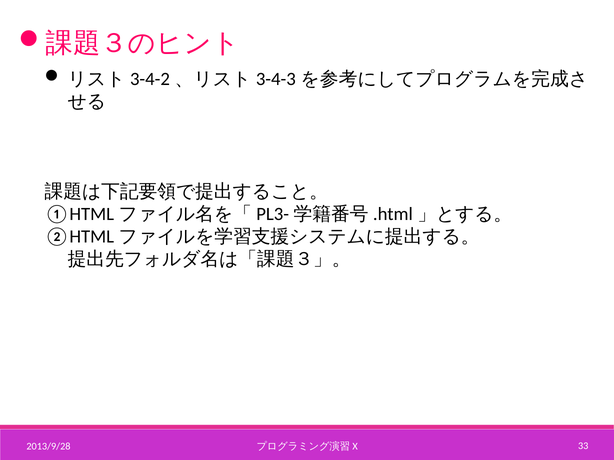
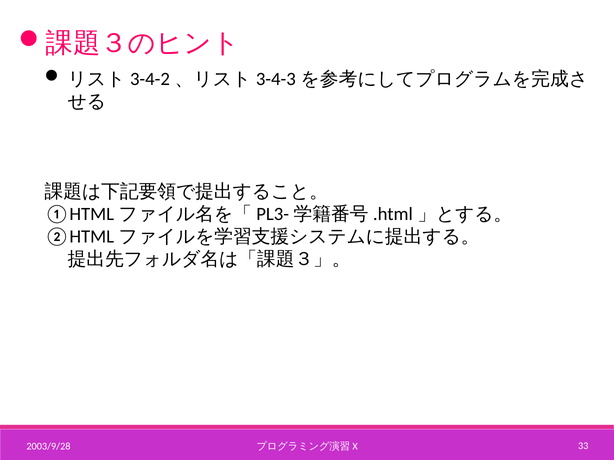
2013/9/28: 2013/9/28 -> 2003/9/28 (48, 447)
